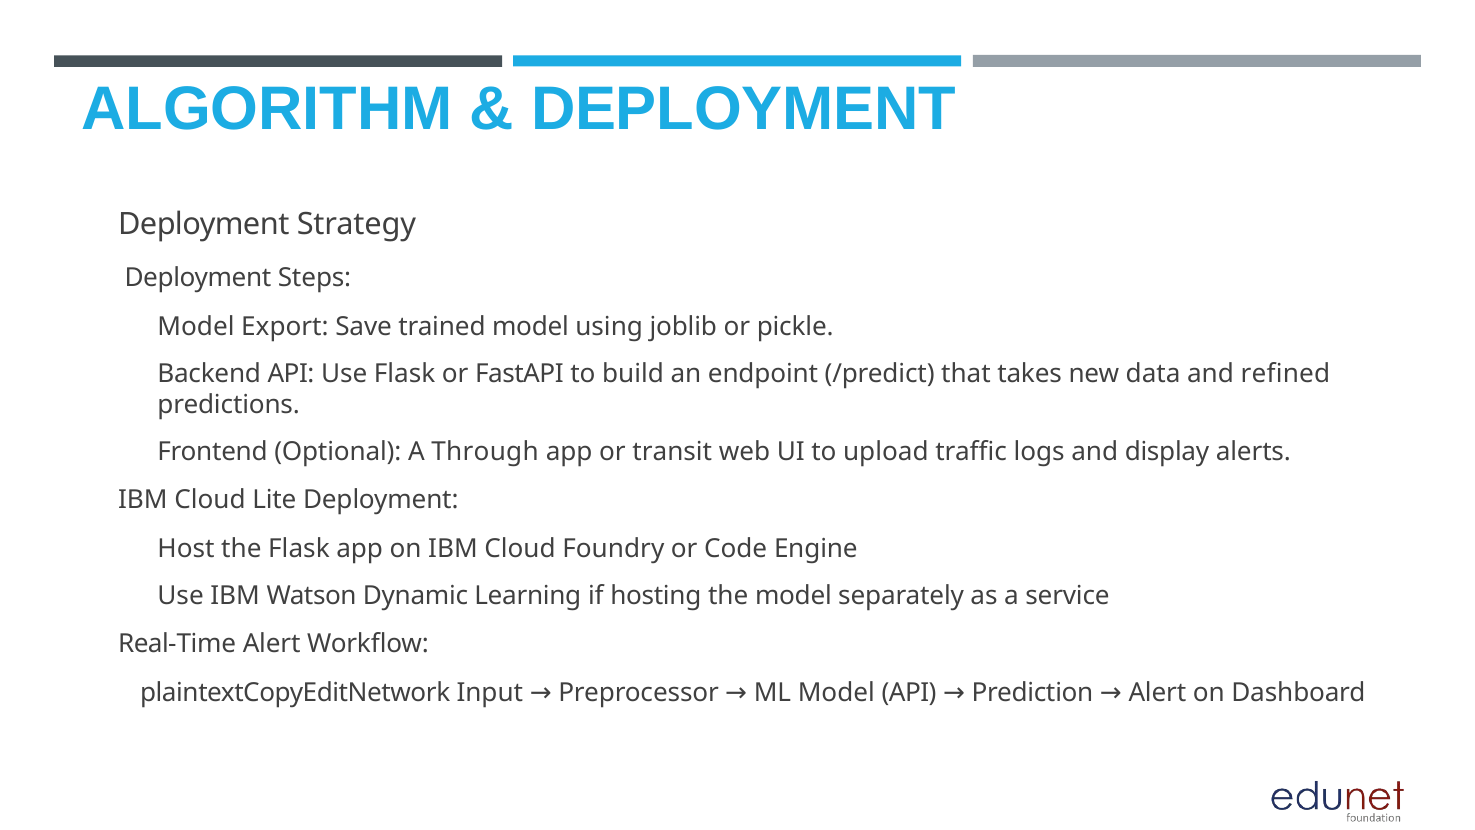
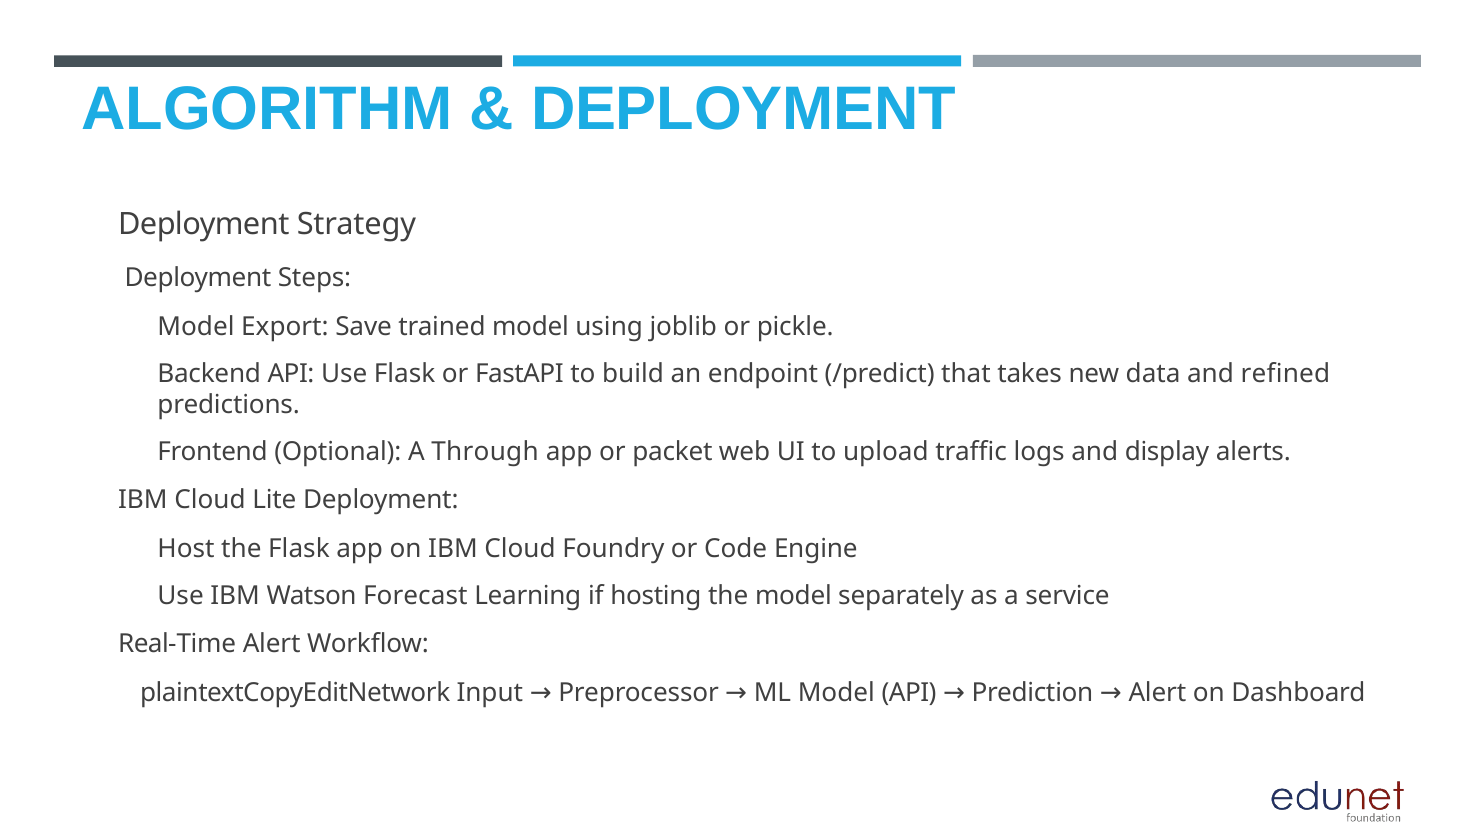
transit: transit -> packet (672, 452)
Dynamic: Dynamic -> Forecast (415, 596)
